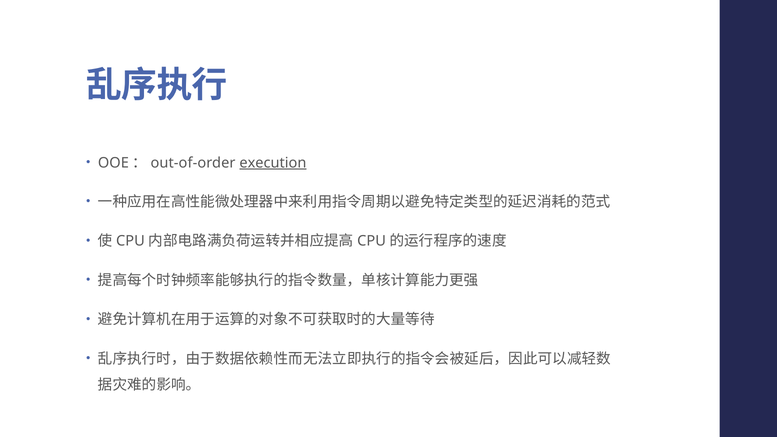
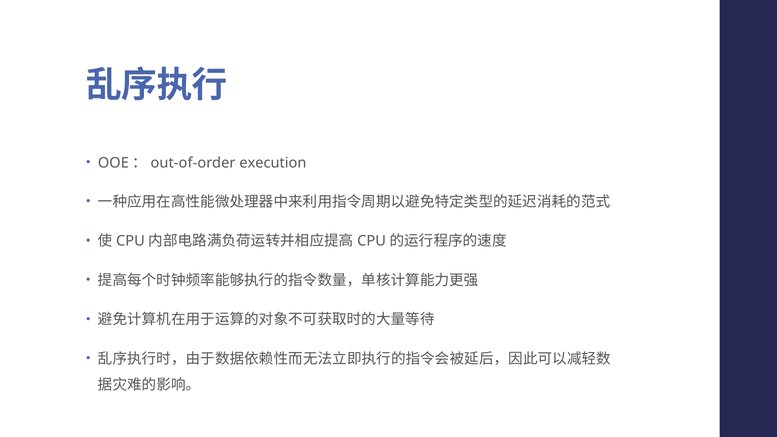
execution underline: present -> none (273, 163)
